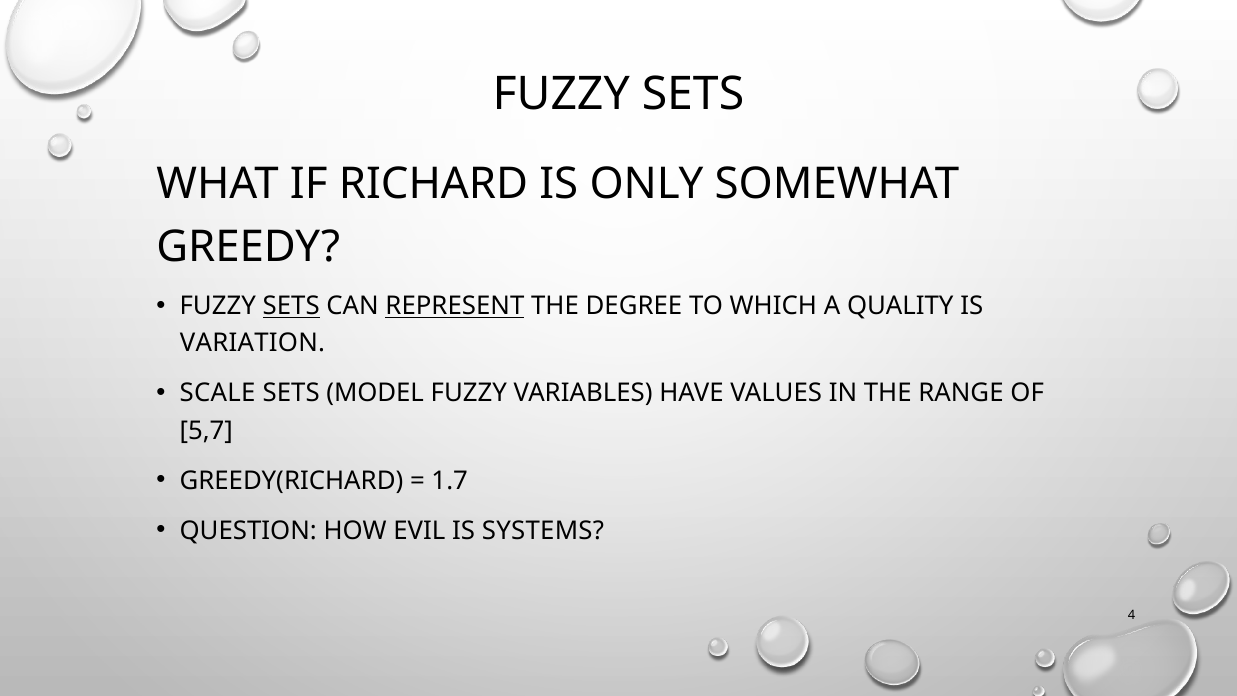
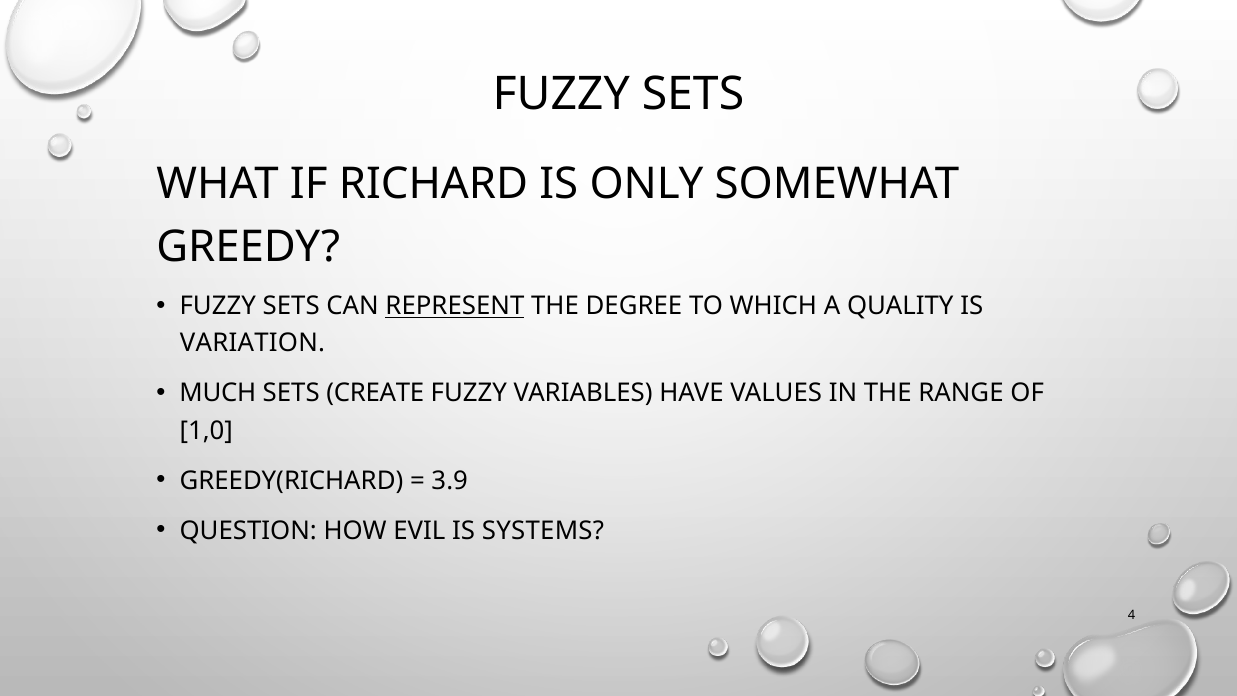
SETS underline: present -> none (291, 306)
SCALE: SCALE -> MUCH (218, 393)
MODEL: MODEL -> CREATE (375, 393)
5,7: 5,7 -> 1,0 (206, 430)
1.7: 1.7 -> 3.9 (450, 480)
